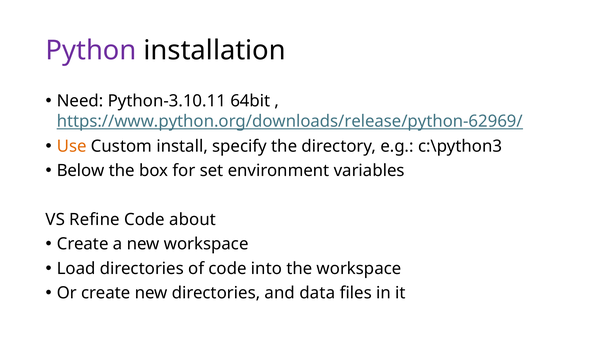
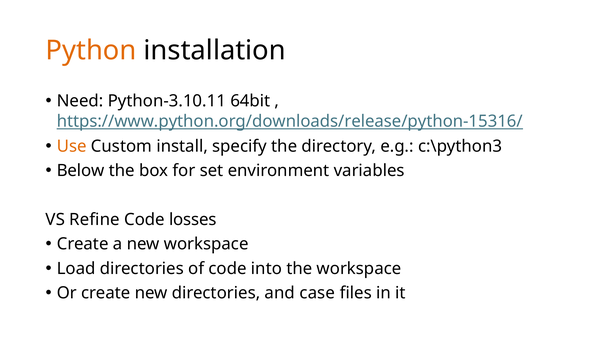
Python colour: purple -> orange (91, 50)
https://www.python.org/downloads/release/python-62969/: https://www.python.org/downloads/release/python-62969/ -> https://www.python.org/downloads/release/python-15316/ (290, 121)
about: about -> losses (193, 219)
data: data -> case (317, 292)
